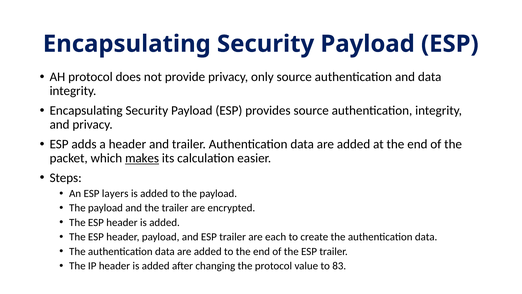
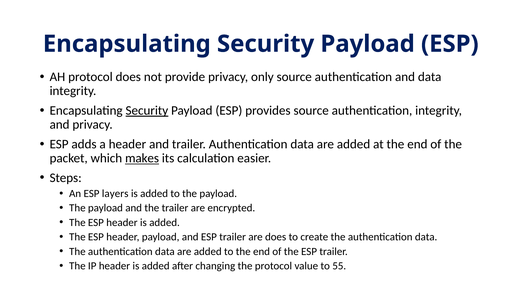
Security underline: none -> present (147, 110)
are each: each -> does (276, 237)
83: 83 -> 55 (339, 266)
